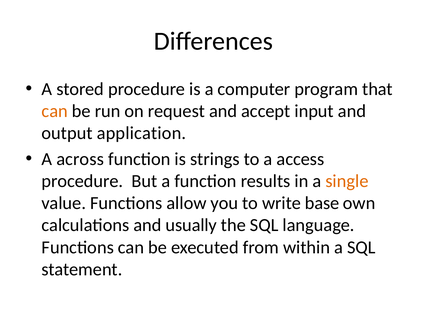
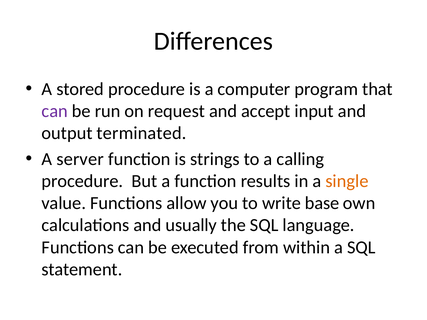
can colour: orange -> purple (55, 111)
application: application -> terminated (142, 133)
across: across -> server (80, 159)
access: access -> calling (300, 159)
